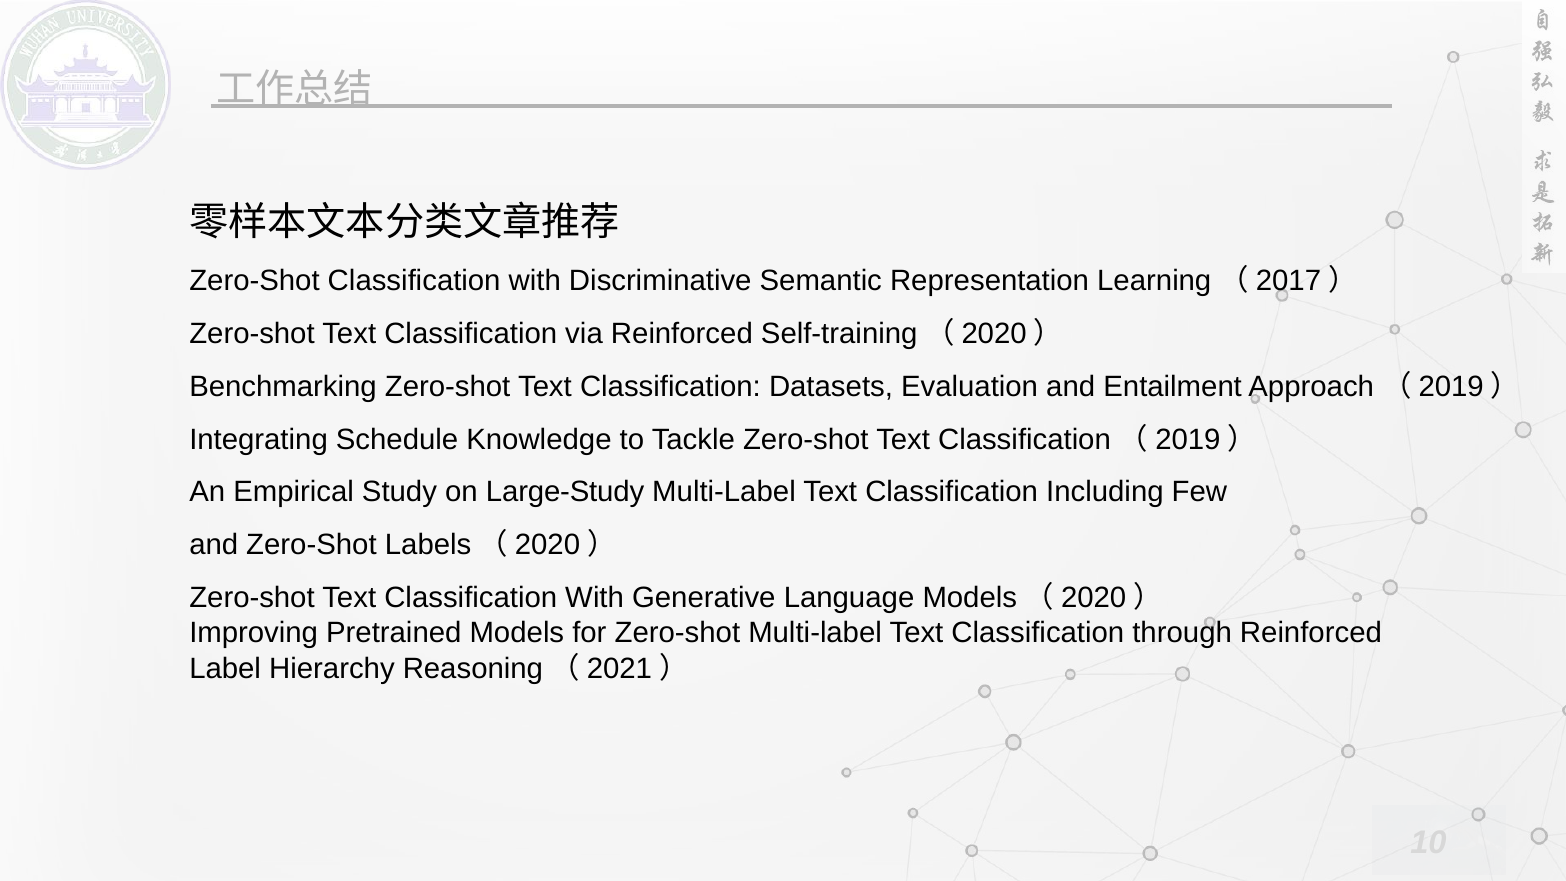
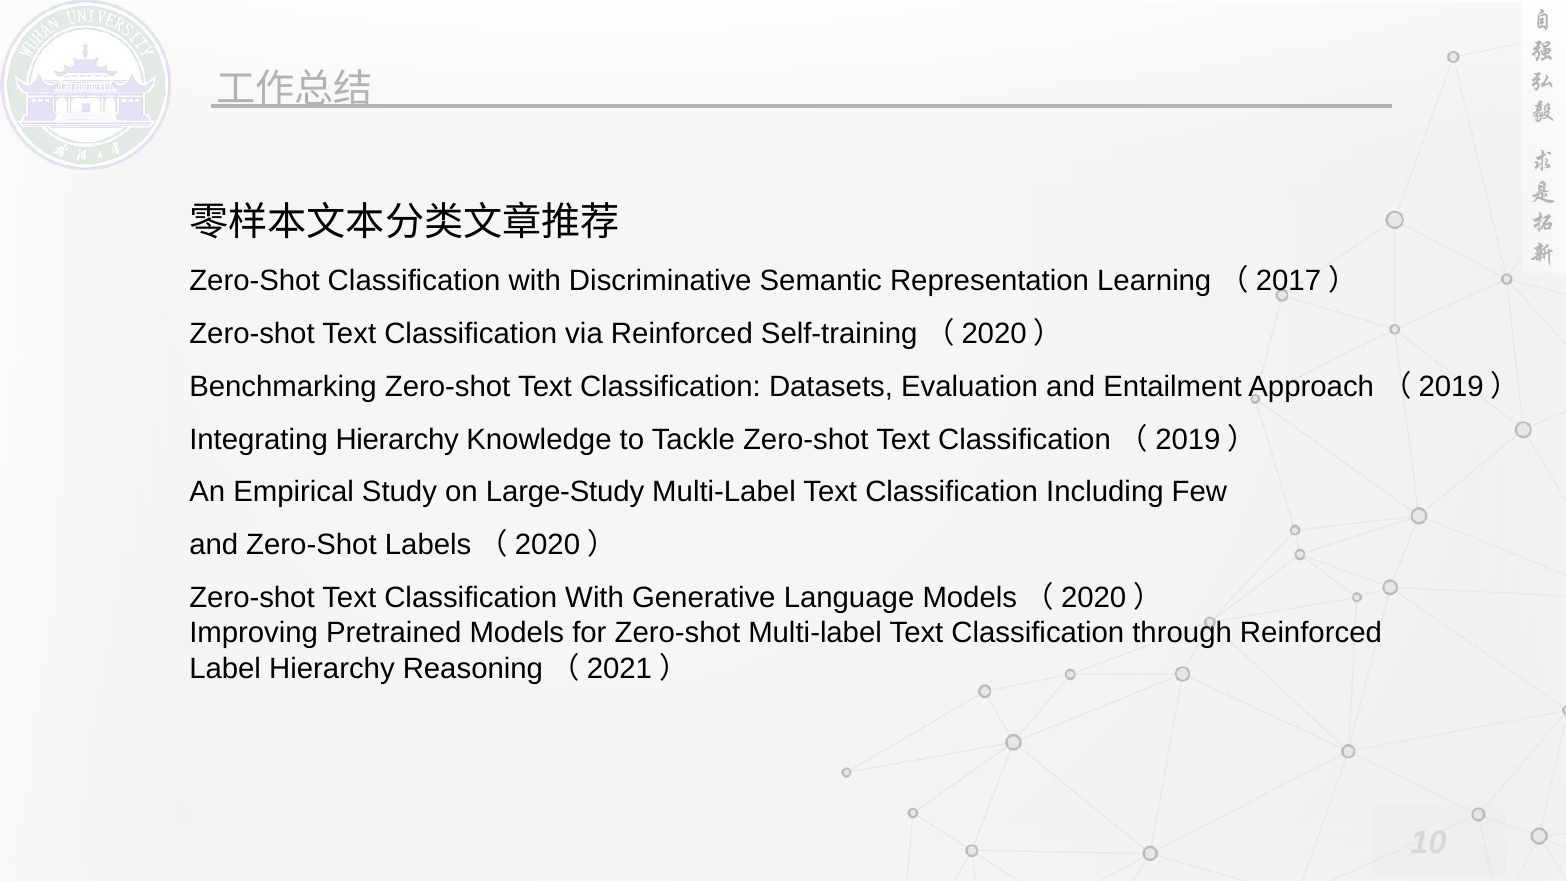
Integrating Schedule: Schedule -> Hierarchy (397, 439)
